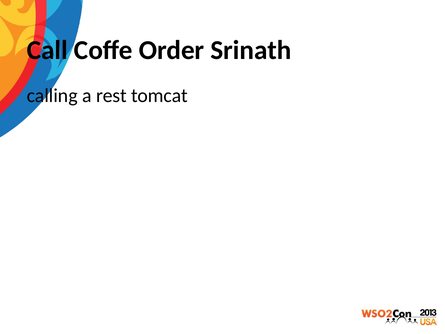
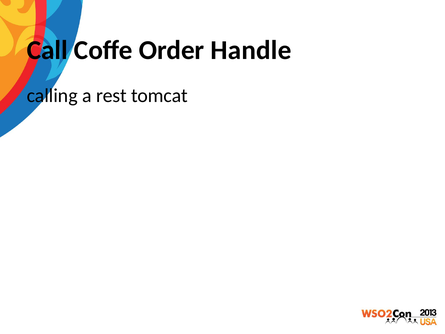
Srinath: Srinath -> Handle (251, 50)
